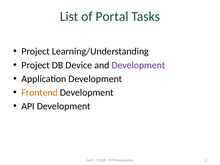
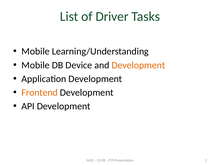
Portal: Portal -> Driver (112, 17)
Project: Project -> Mobile (36, 51)
Project: Project -> Mobile (36, 65)
Development colour: purple -> orange (138, 65)
